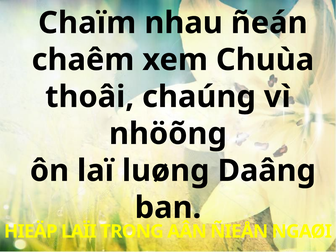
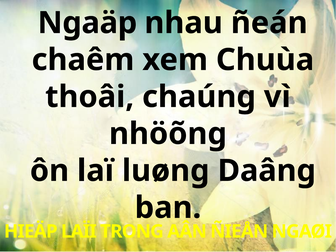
Chaïm: Chaïm -> Ngaäp (87, 23)
